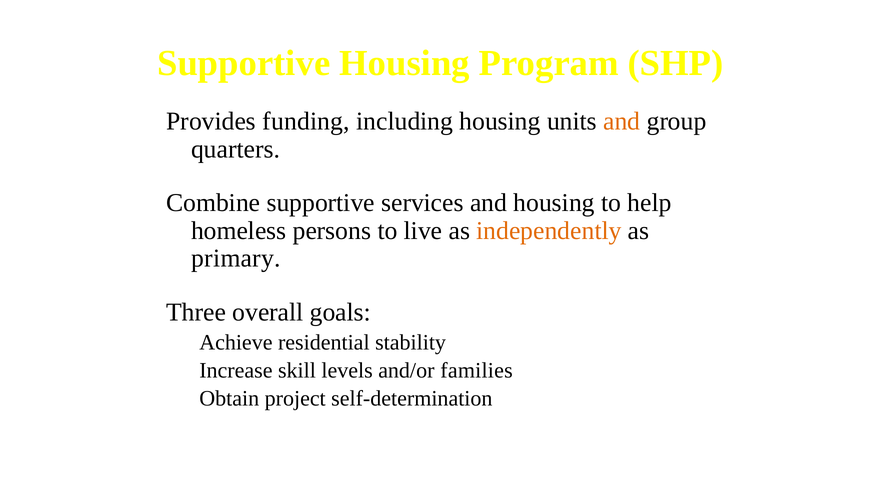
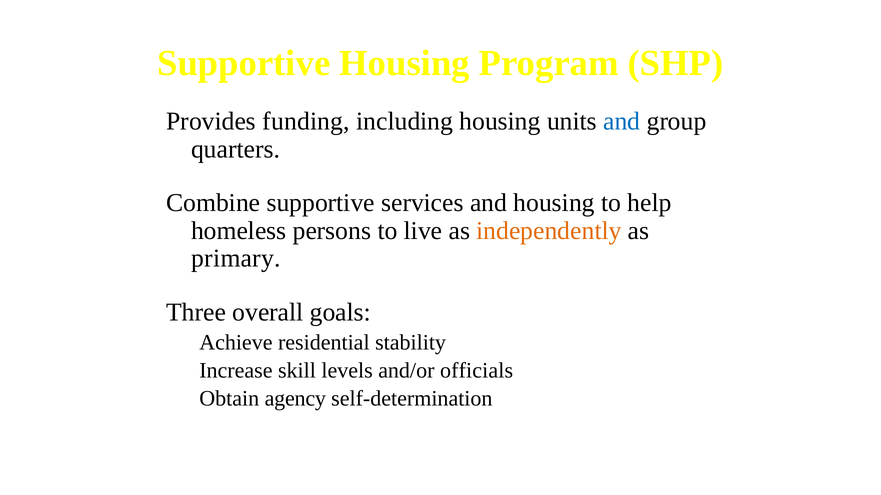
and colour: orange -> blue (622, 122)
families: families -> officials (477, 371)
project: project -> agency (295, 399)
